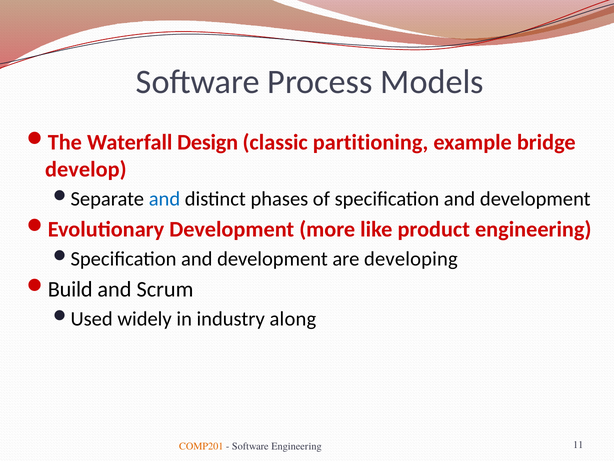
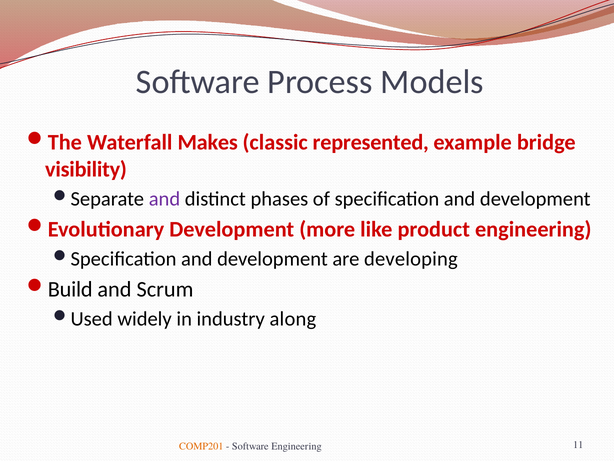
Design: Design -> Makes (208, 142)
partitioning: partitioning -> represented (371, 142)
develop: develop -> visibility (86, 169)
and colour: blue -> purple (164, 199)
